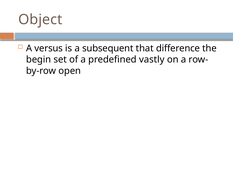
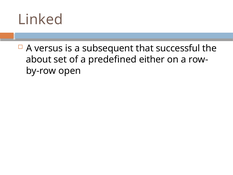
Object: Object -> Linked (40, 19)
difference: difference -> successful (178, 48)
begin: begin -> about (39, 59)
vastly: vastly -> either (152, 59)
